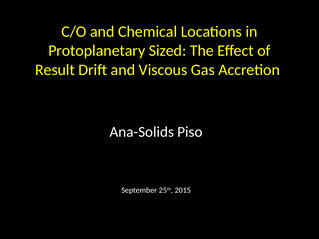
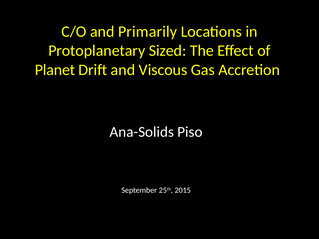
Chemical: Chemical -> Primarily (148, 32)
Result: Result -> Planet (55, 70)
